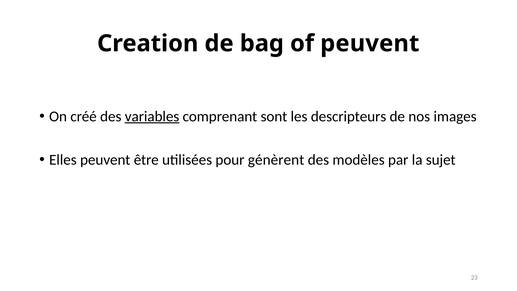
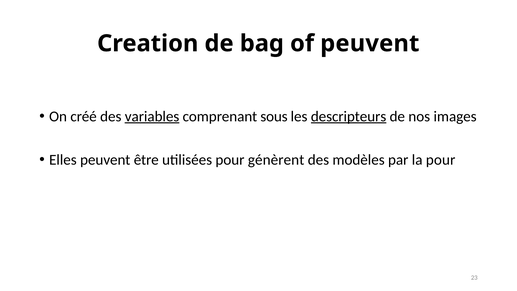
sont: sont -> sous (274, 116)
descripteurs underline: none -> present (349, 116)
la sujet: sujet -> pour (441, 160)
